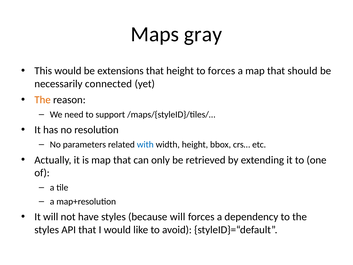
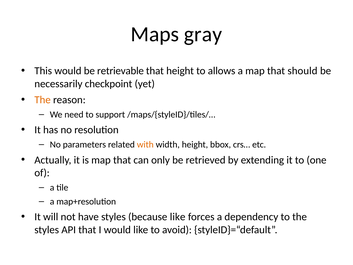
extensions: extensions -> retrievable (120, 71)
to forces: forces -> allows (222, 71)
connected: connected -> checkpoint (109, 84)
with colour: blue -> orange (145, 144)
because will: will -> like (178, 217)
